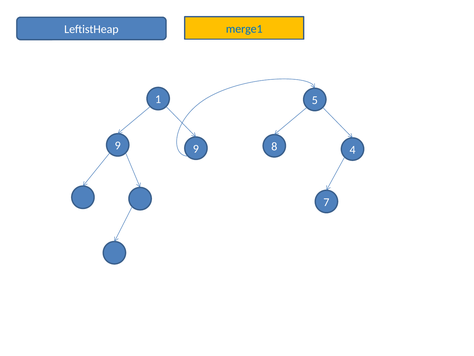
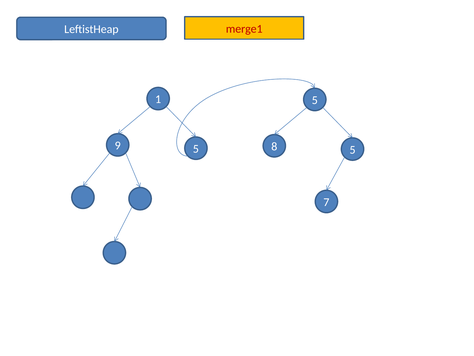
merge1 colour: blue -> red (244, 29)
9 9: 9 -> 5 (196, 149)
8 4: 4 -> 5 (353, 150)
